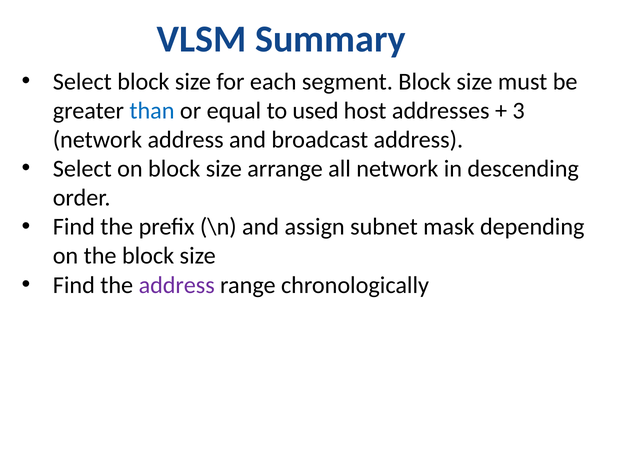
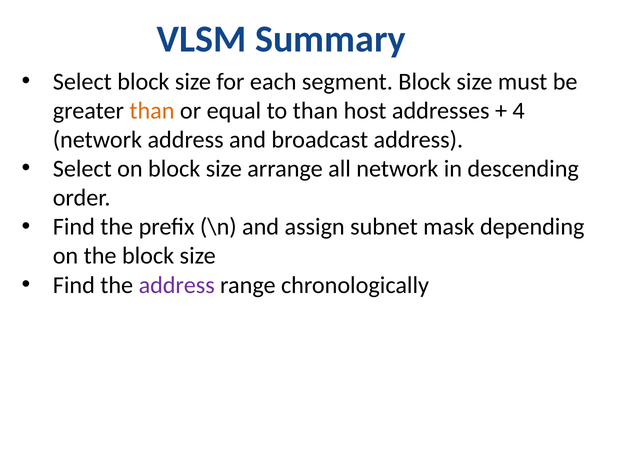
than colour: blue -> orange (152, 111)
to used: used -> than (315, 111)
3: 3 -> 4 (519, 111)
